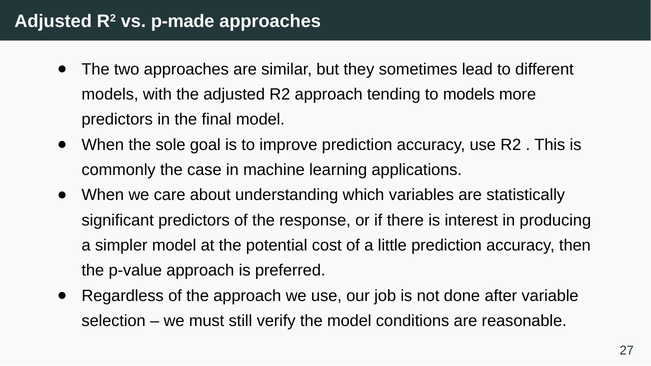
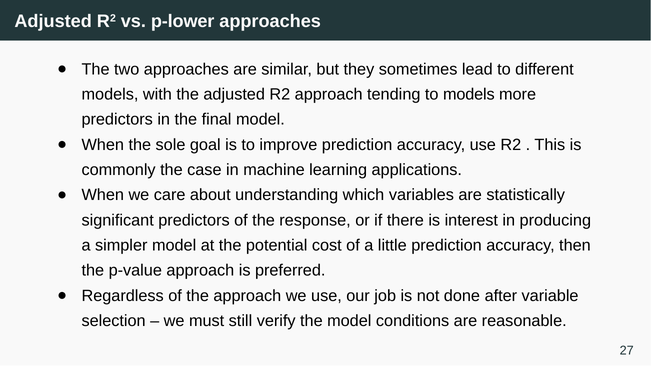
p-made: p-made -> p-lower (183, 21)
